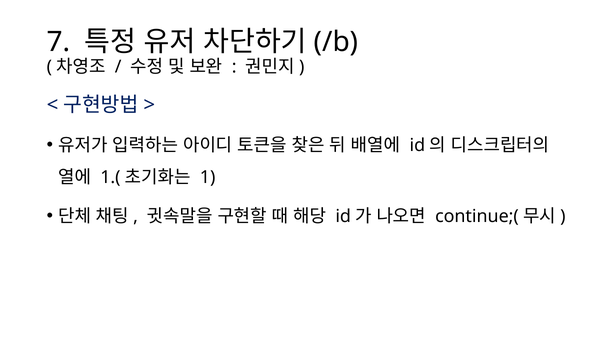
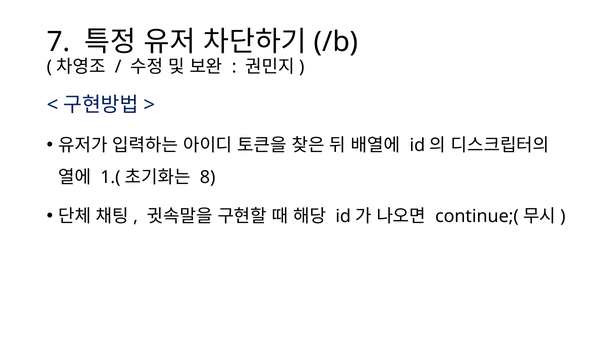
1: 1 -> 8 (208, 177)
